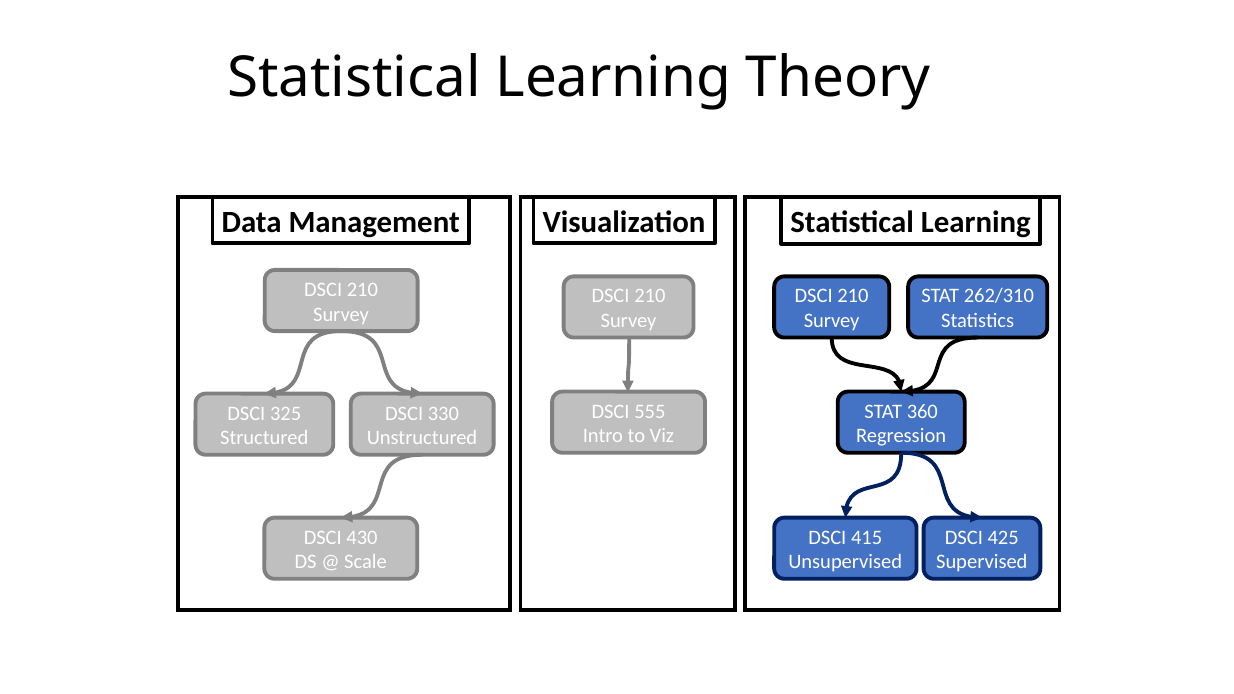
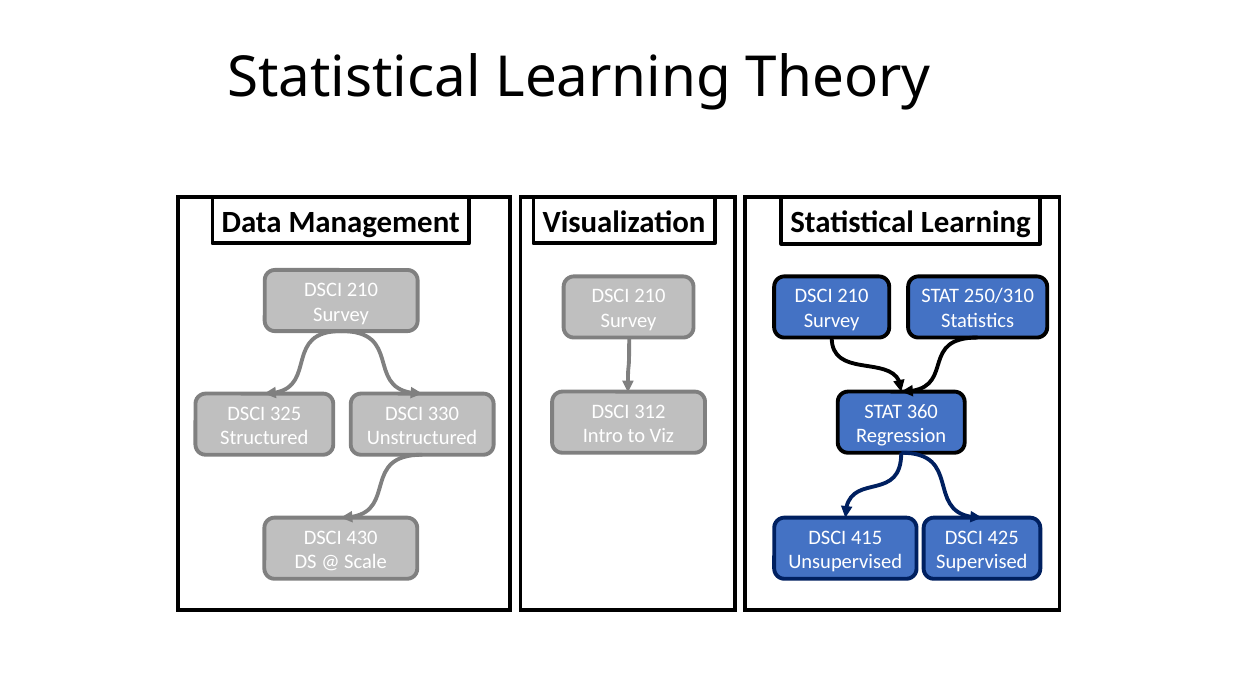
262/310: 262/310 -> 250/310 (999, 296)
555: 555 -> 312 (650, 411)
